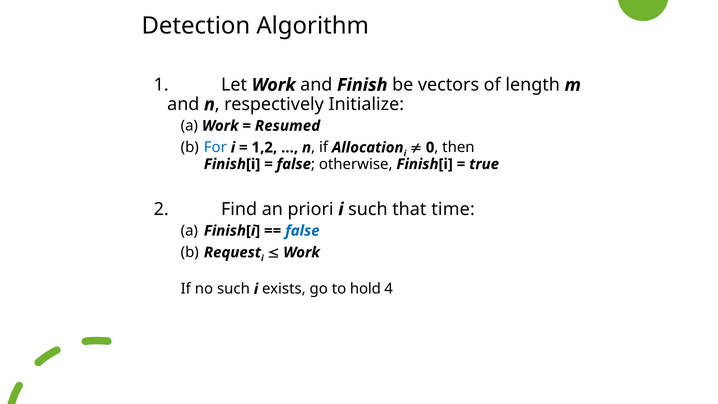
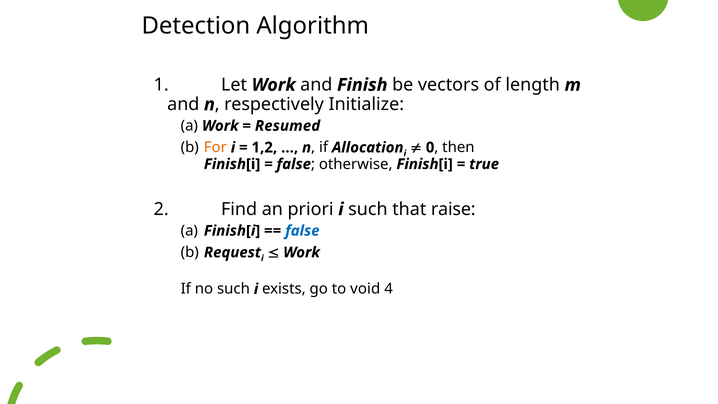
For colour: blue -> orange (215, 147)
time: time -> raise (453, 209)
hold: hold -> void (365, 289)
